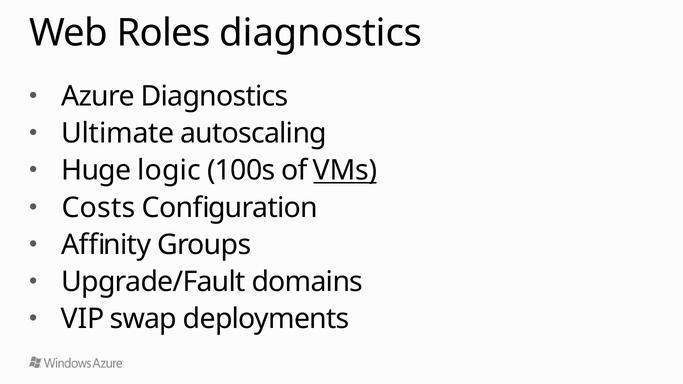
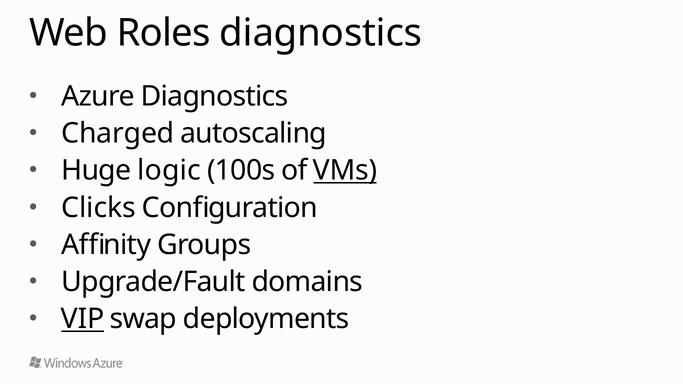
Ultimate: Ultimate -> Charged (118, 133)
Costs: Costs -> Clicks (99, 208)
VIP underline: none -> present (83, 319)
